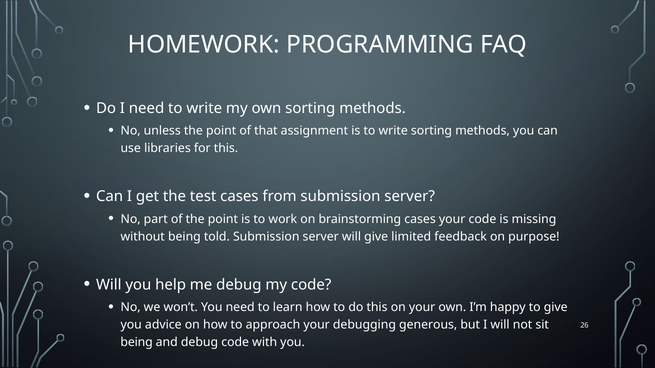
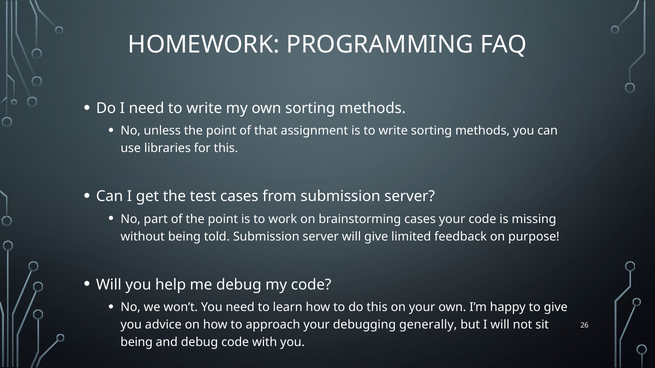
generous: generous -> generally (428, 325)
